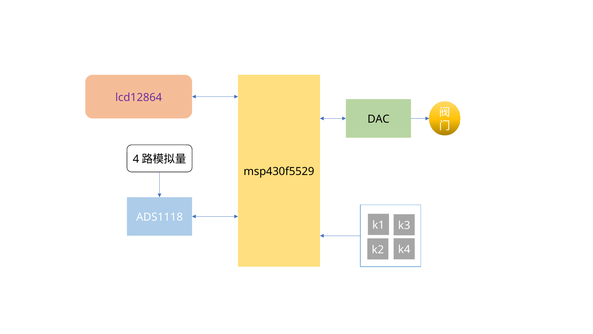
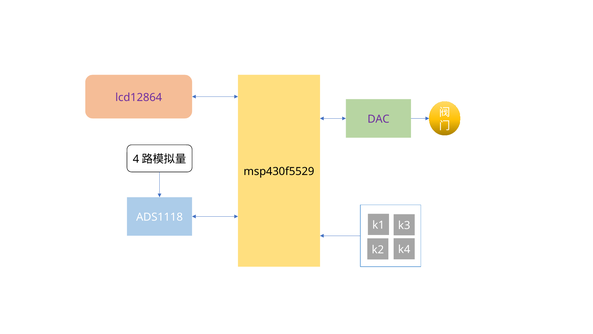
DAC colour: black -> purple (378, 119)
